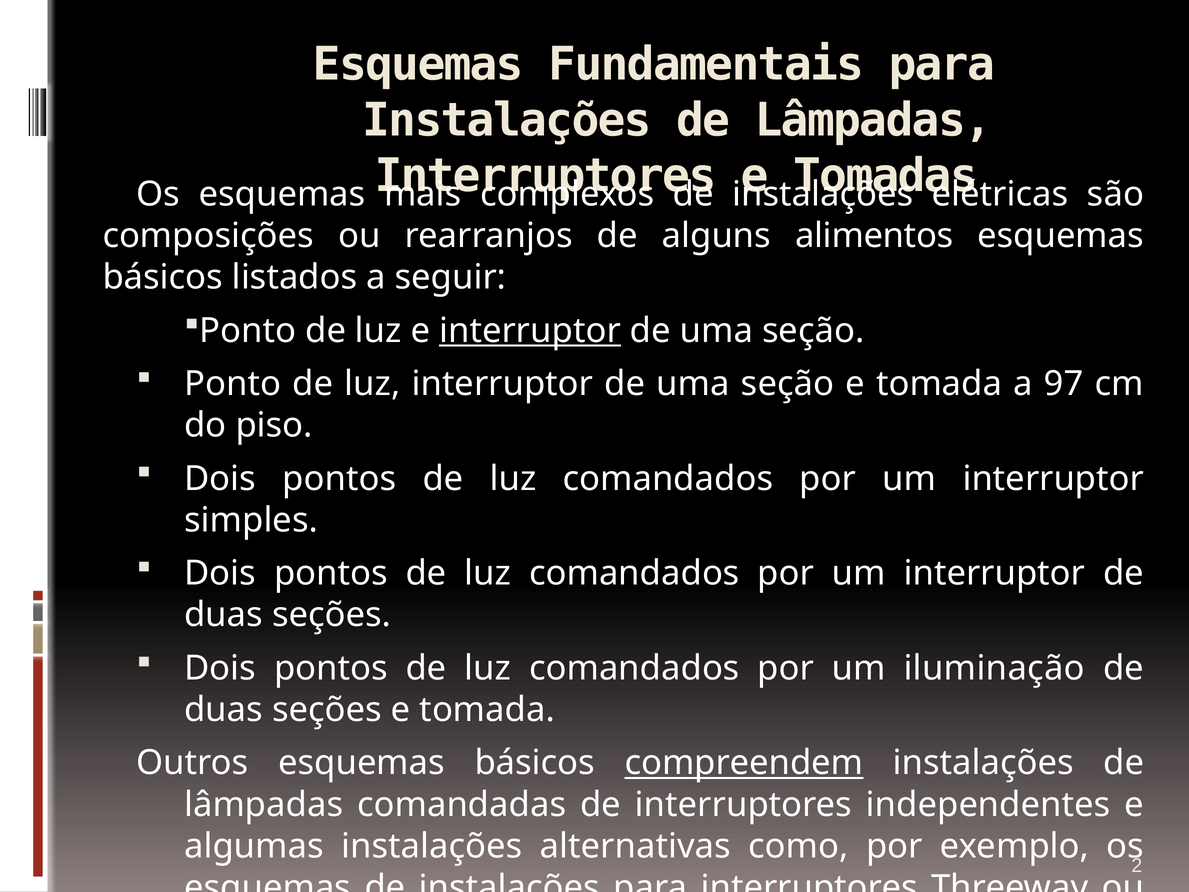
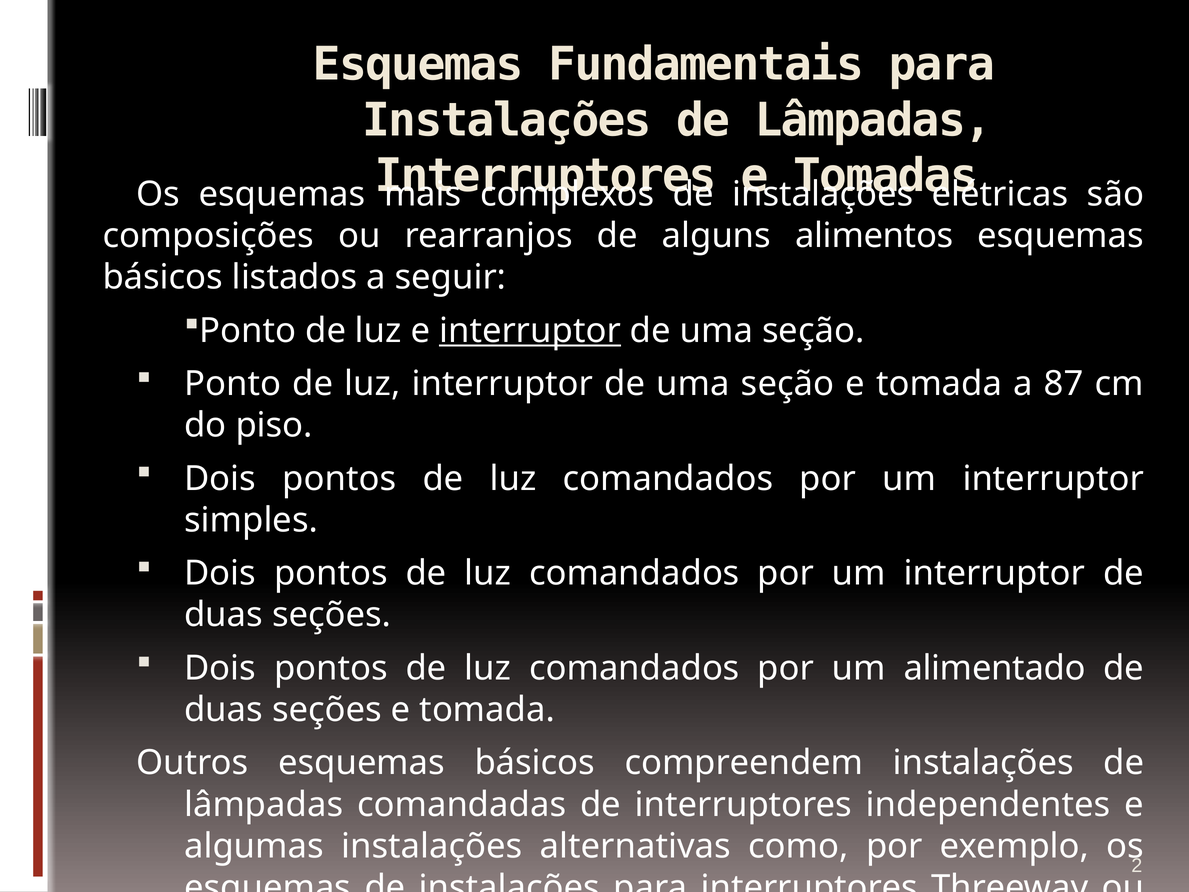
97: 97 -> 87 (1064, 384)
iluminação: iluminação -> alimentado (995, 668)
compreendem underline: present -> none (744, 763)
